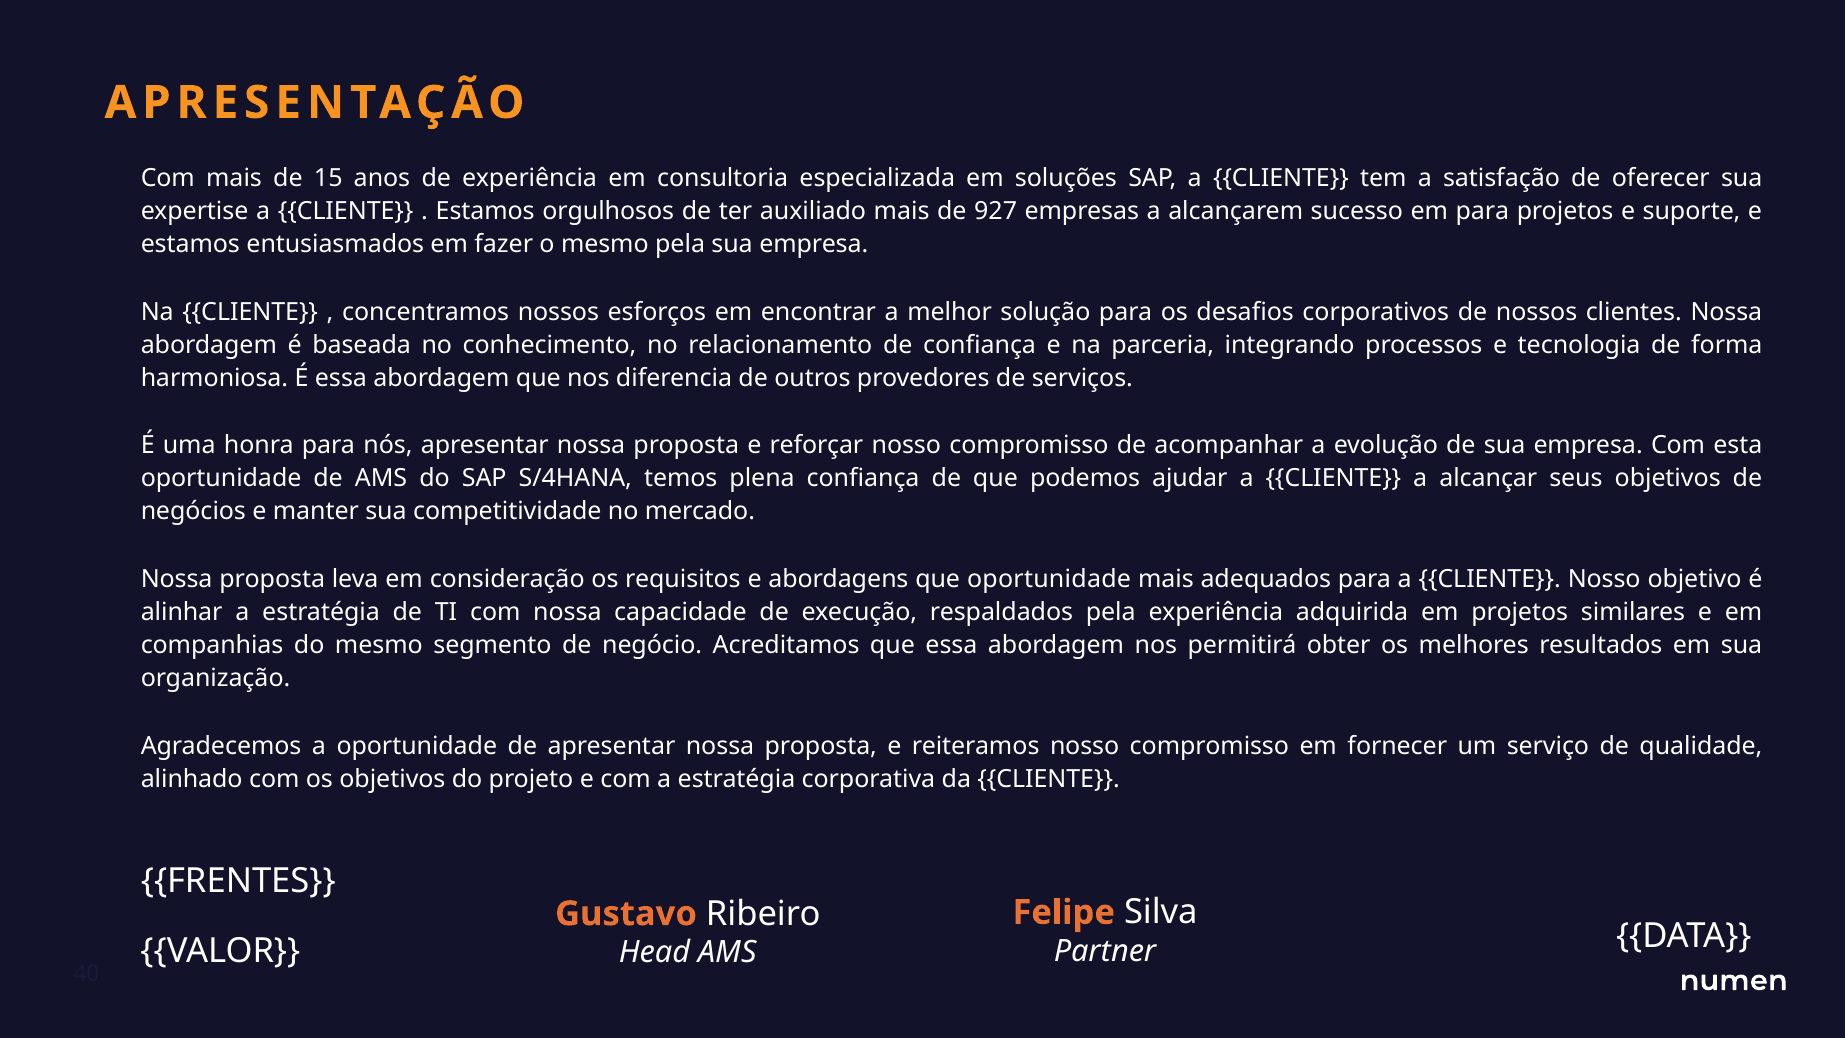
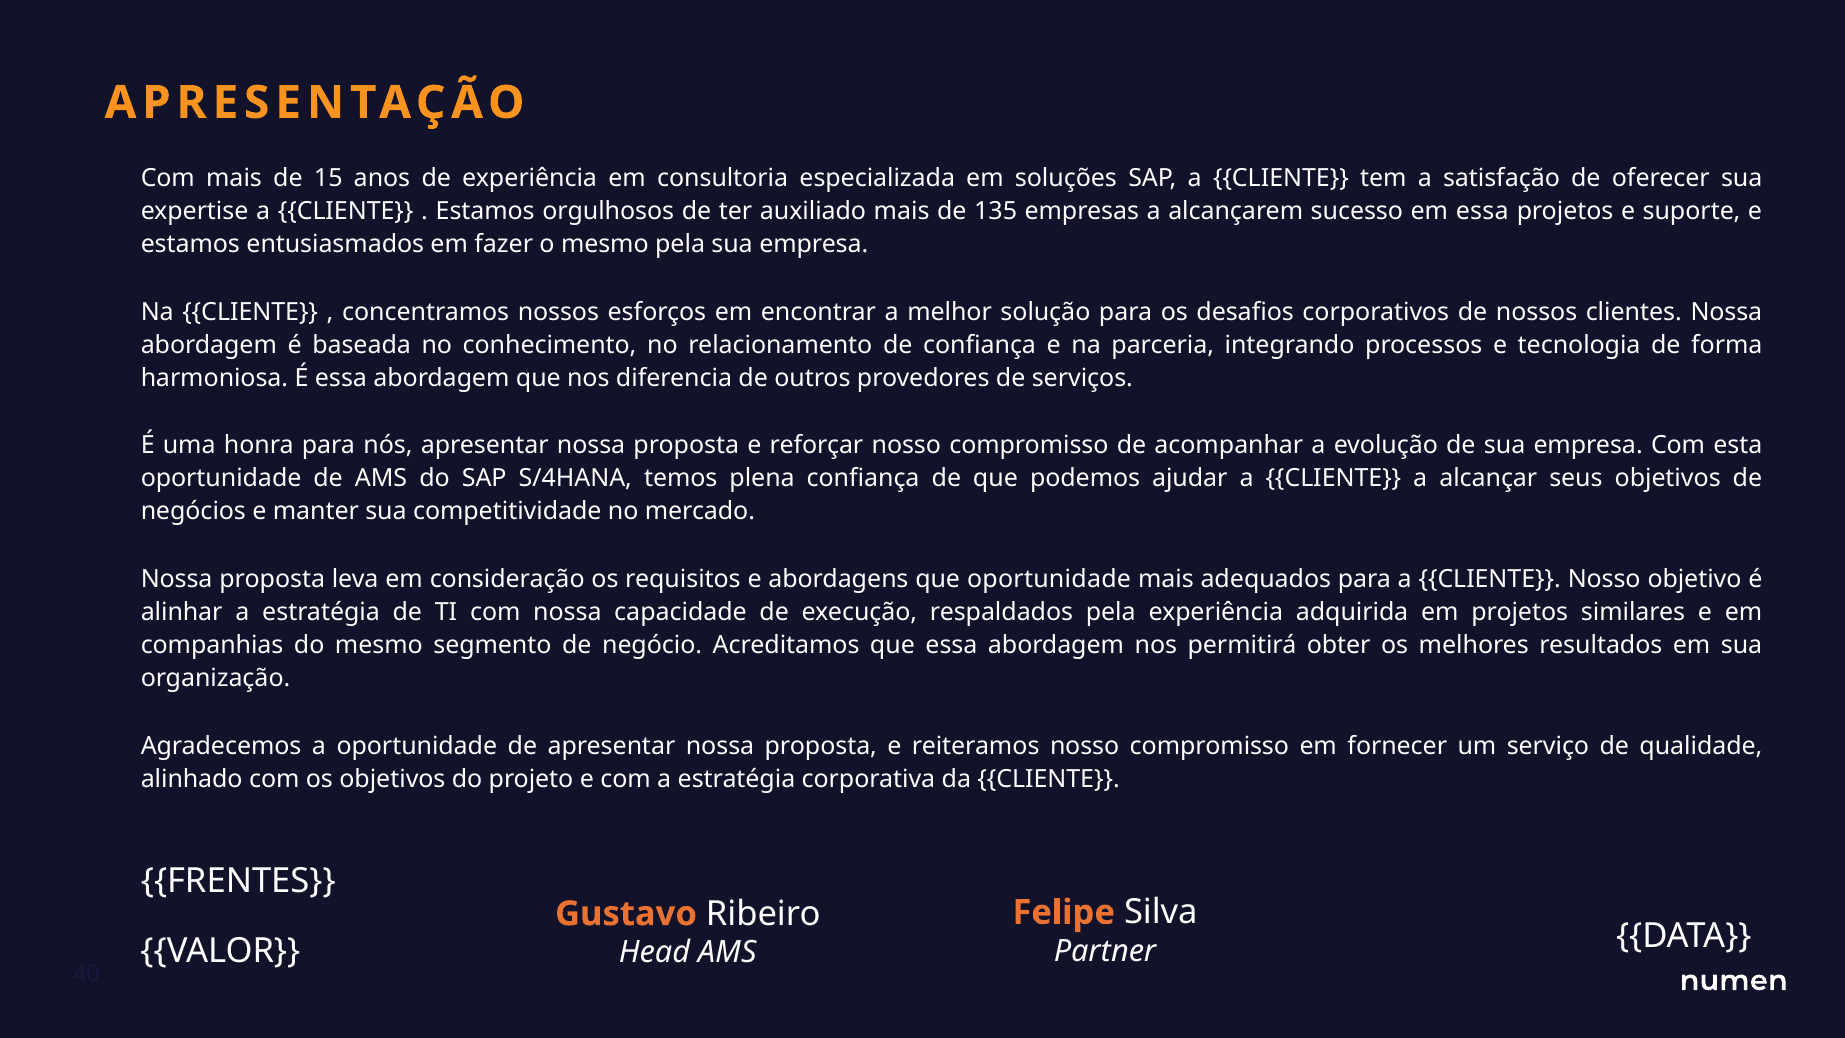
927: 927 -> 135 (996, 211)
em para: para -> essa (1482, 211)
